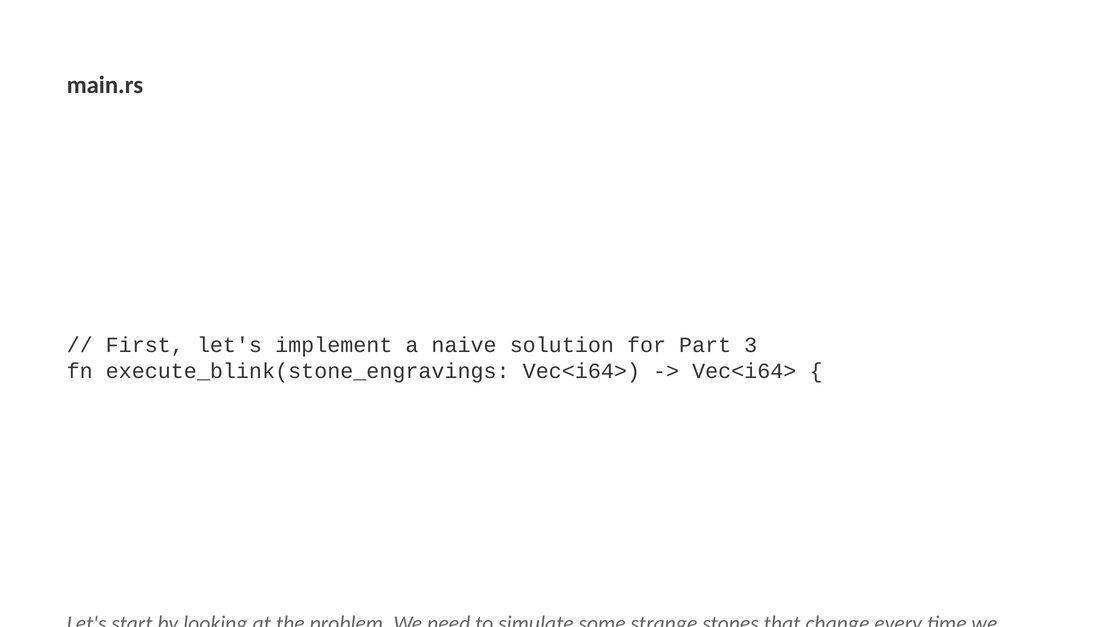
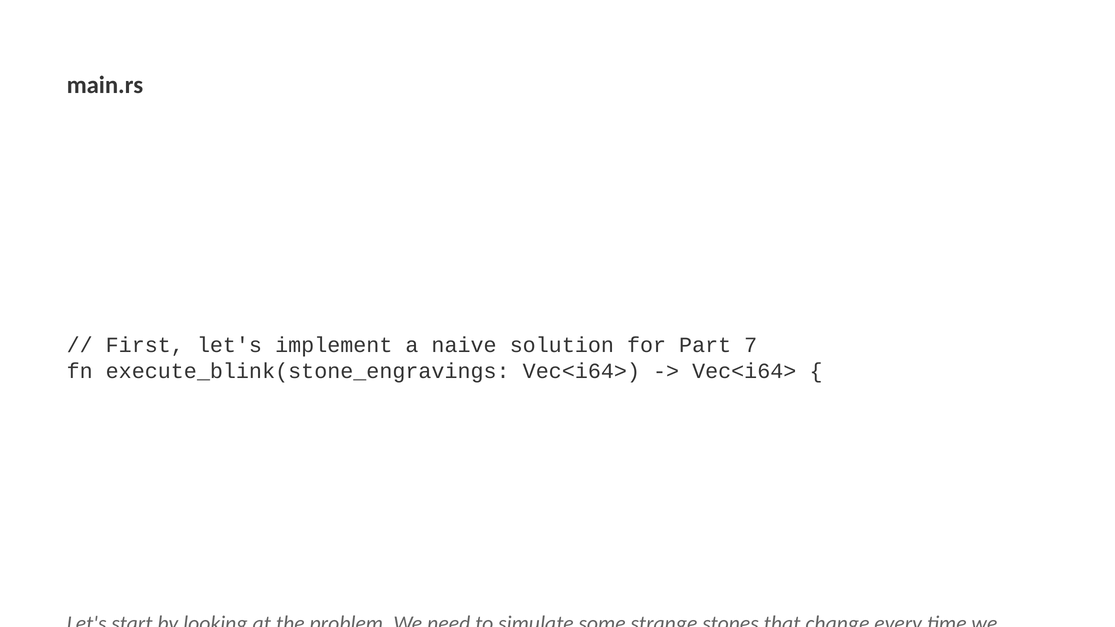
3: 3 -> 7 (751, 345)
